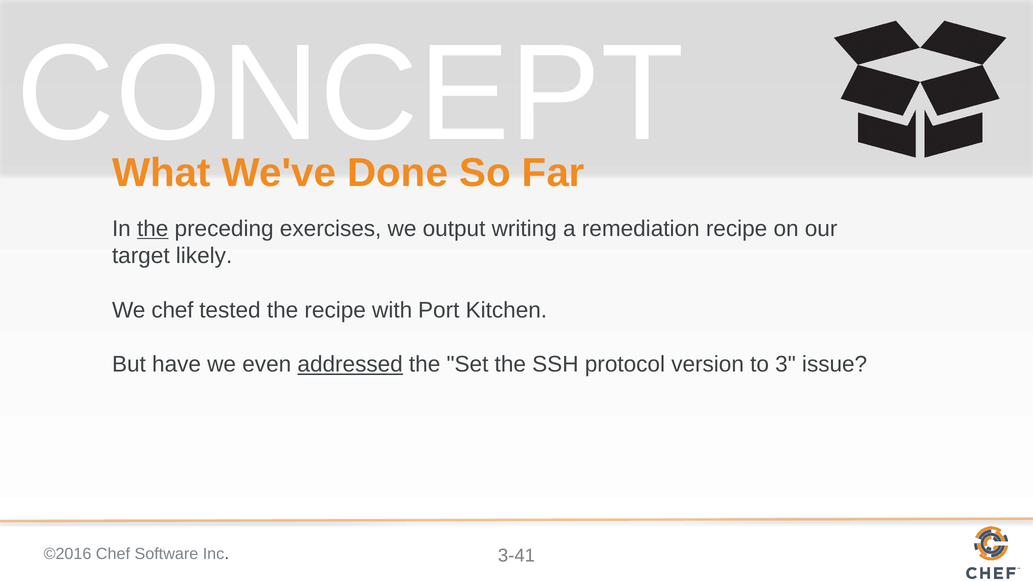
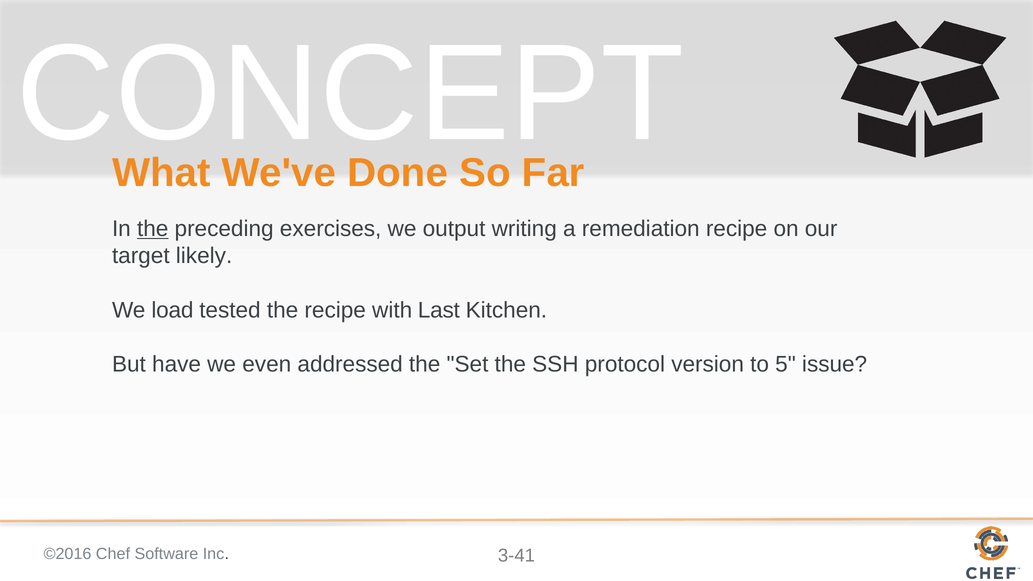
We chef: chef -> load (172, 310)
Port: Port -> Last (439, 310)
addressed underline: present -> none (350, 365)
3: 3 -> 5 (786, 365)
